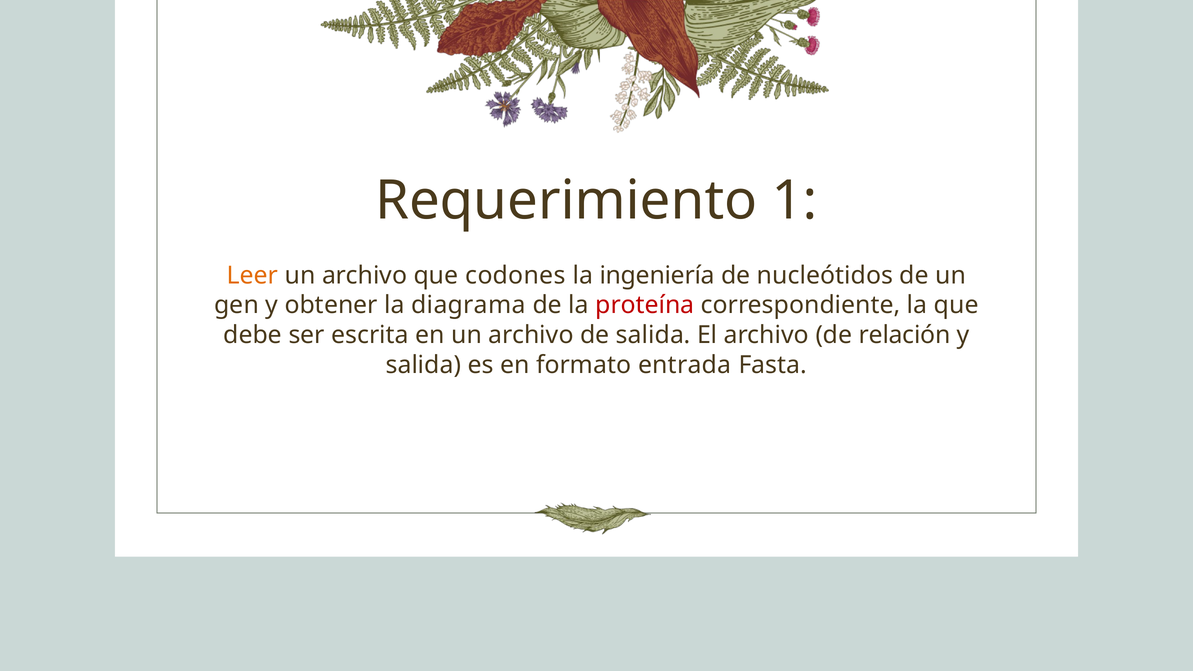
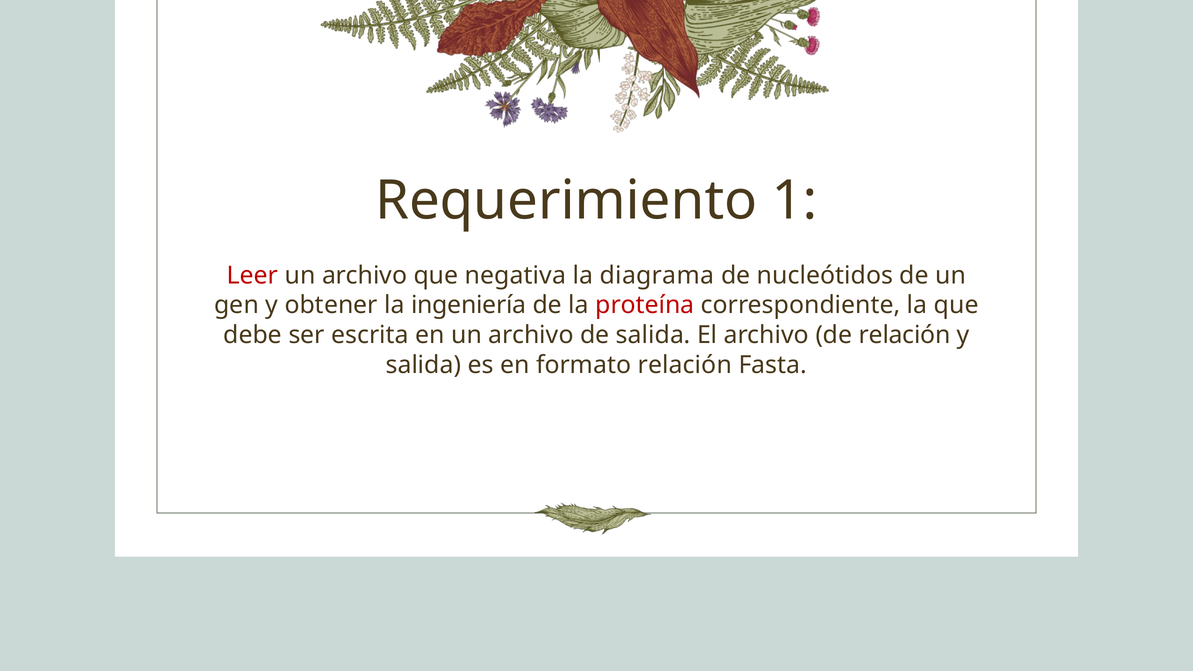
Leer colour: orange -> red (253, 275)
codones: codones -> negativa (515, 275)
ingeniería: ingeniería -> diagrama (657, 275)
diagrama: diagrama -> ingeniería (469, 305)
formato entrada: entrada -> relación (685, 365)
